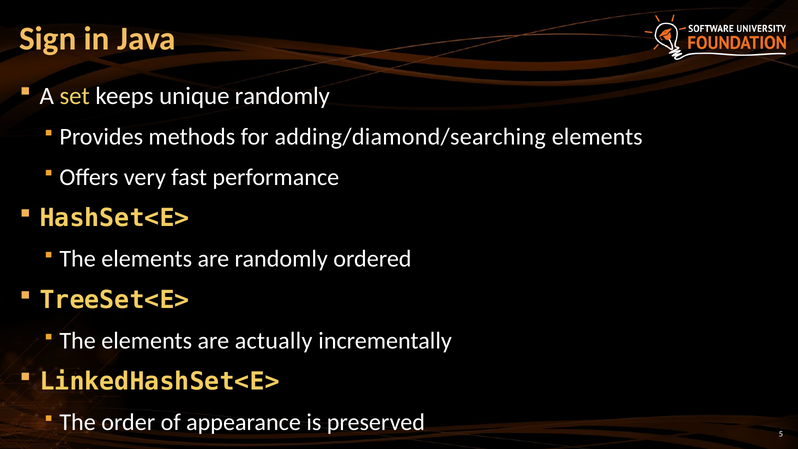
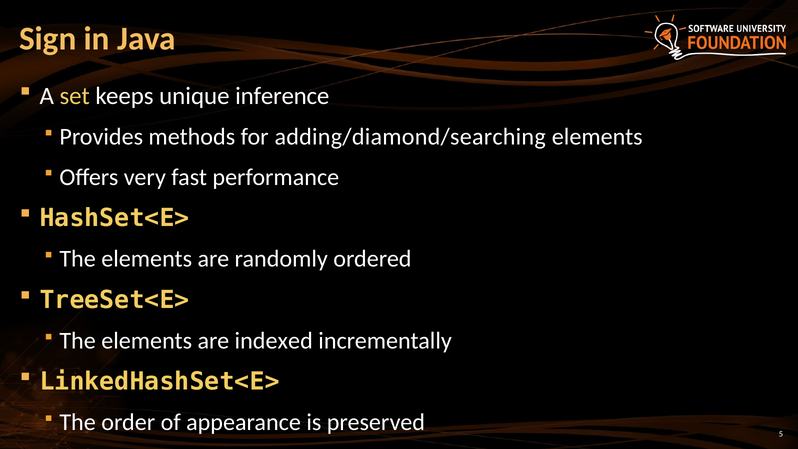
unique randomly: randomly -> inference (282, 96)
actually: actually -> indexed (274, 341)
